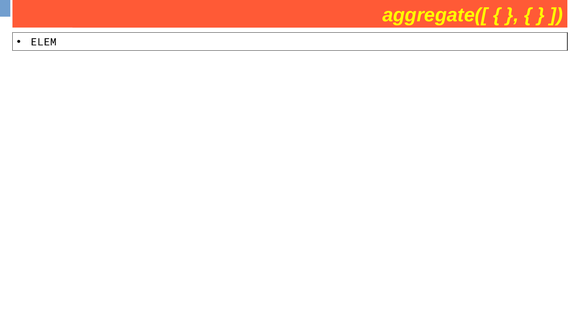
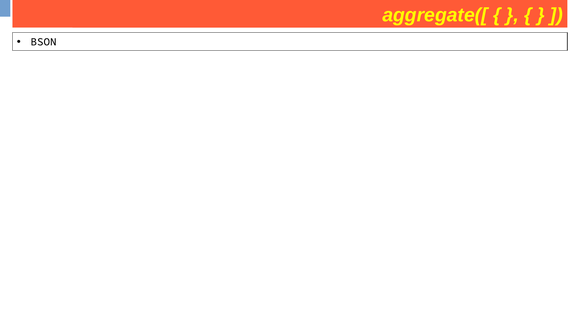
ELEM: ELEM -> BSON (43, 42)
